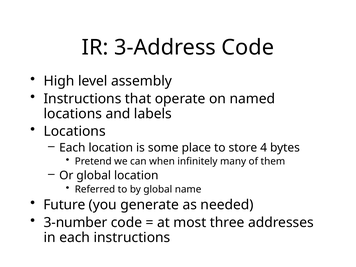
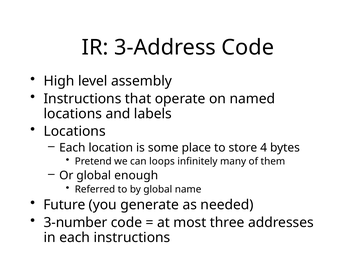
when: when -> loops (162, 161)
global location: location -> enough (136, 176)
